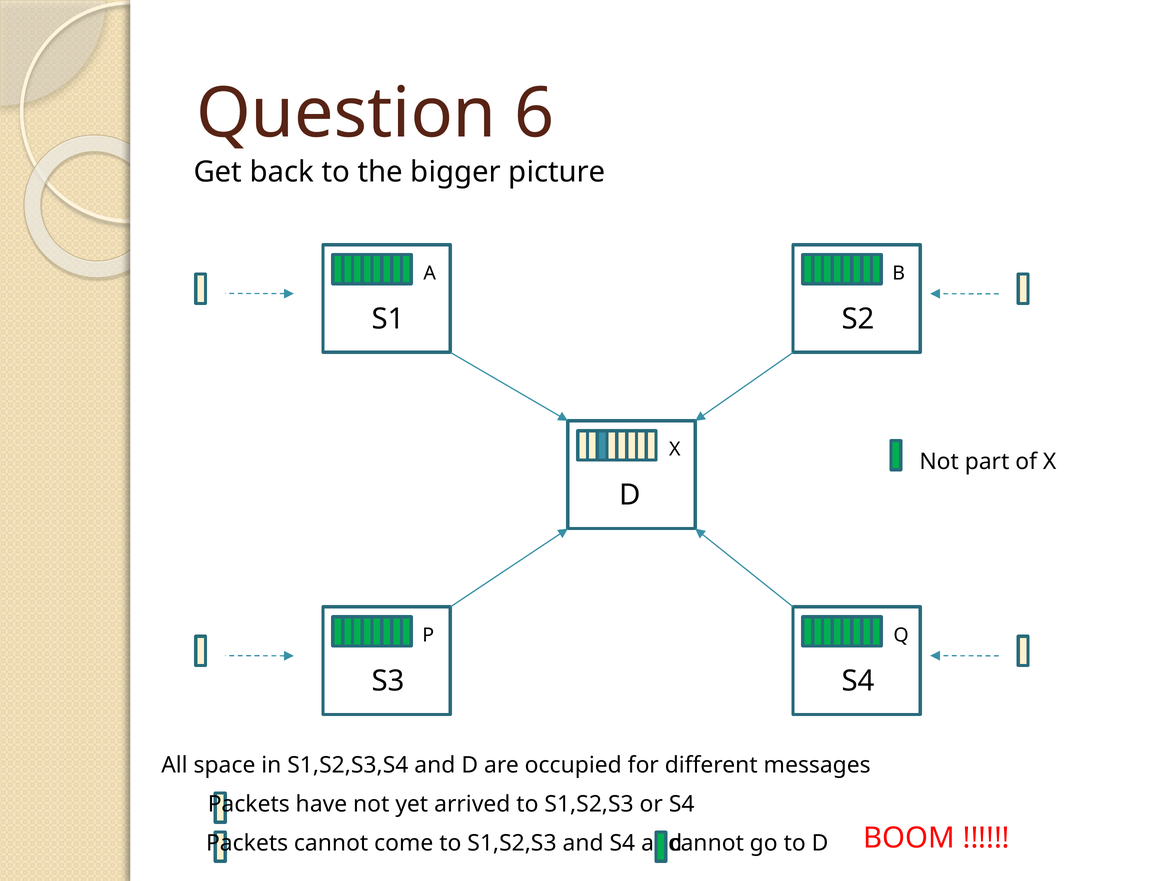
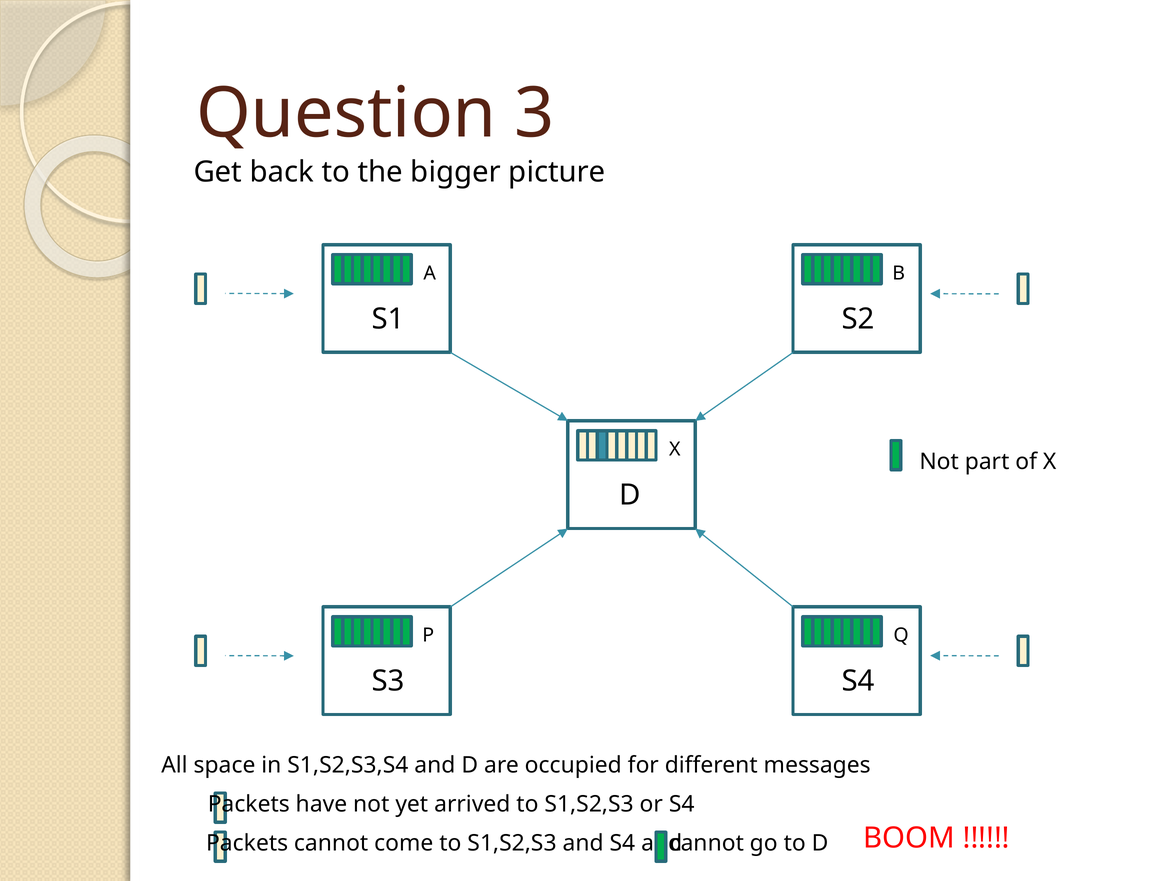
6: 6 -> 3 (535, 114)
